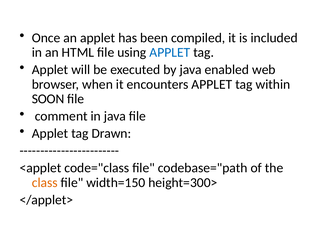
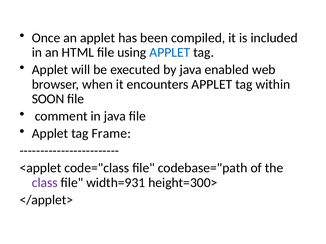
Drawn: Drawn -> Frame (111, 134)
class colour: orange -> purple (45, 183)
width=150: width=150 -> width=931 (116, 183)
